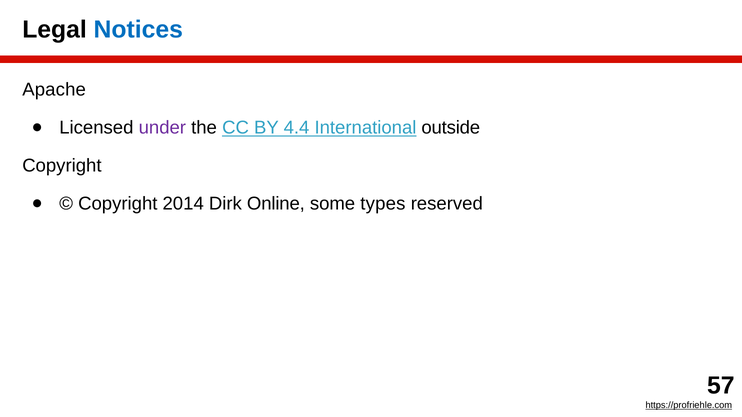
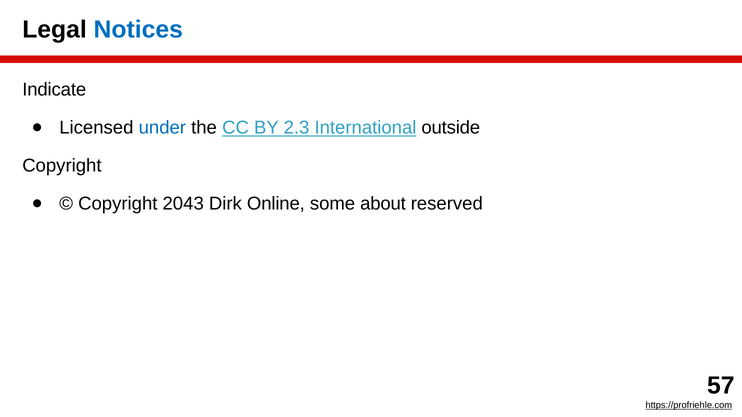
Apache: Apache -> Indicate (54, 90)
under colour: purple -> blue (162, 128)
4.4: 4.4 -> 2.3 (297, 128)
2014: 2014 -> 2043 (183, 204)
types: types -> about (383, 204)
